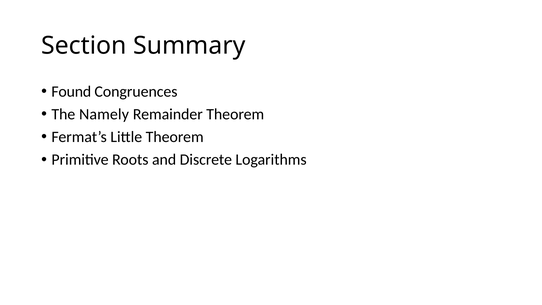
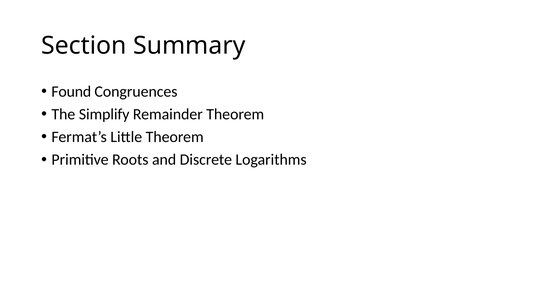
Namely: Namely -> Simplify (104, 114)
